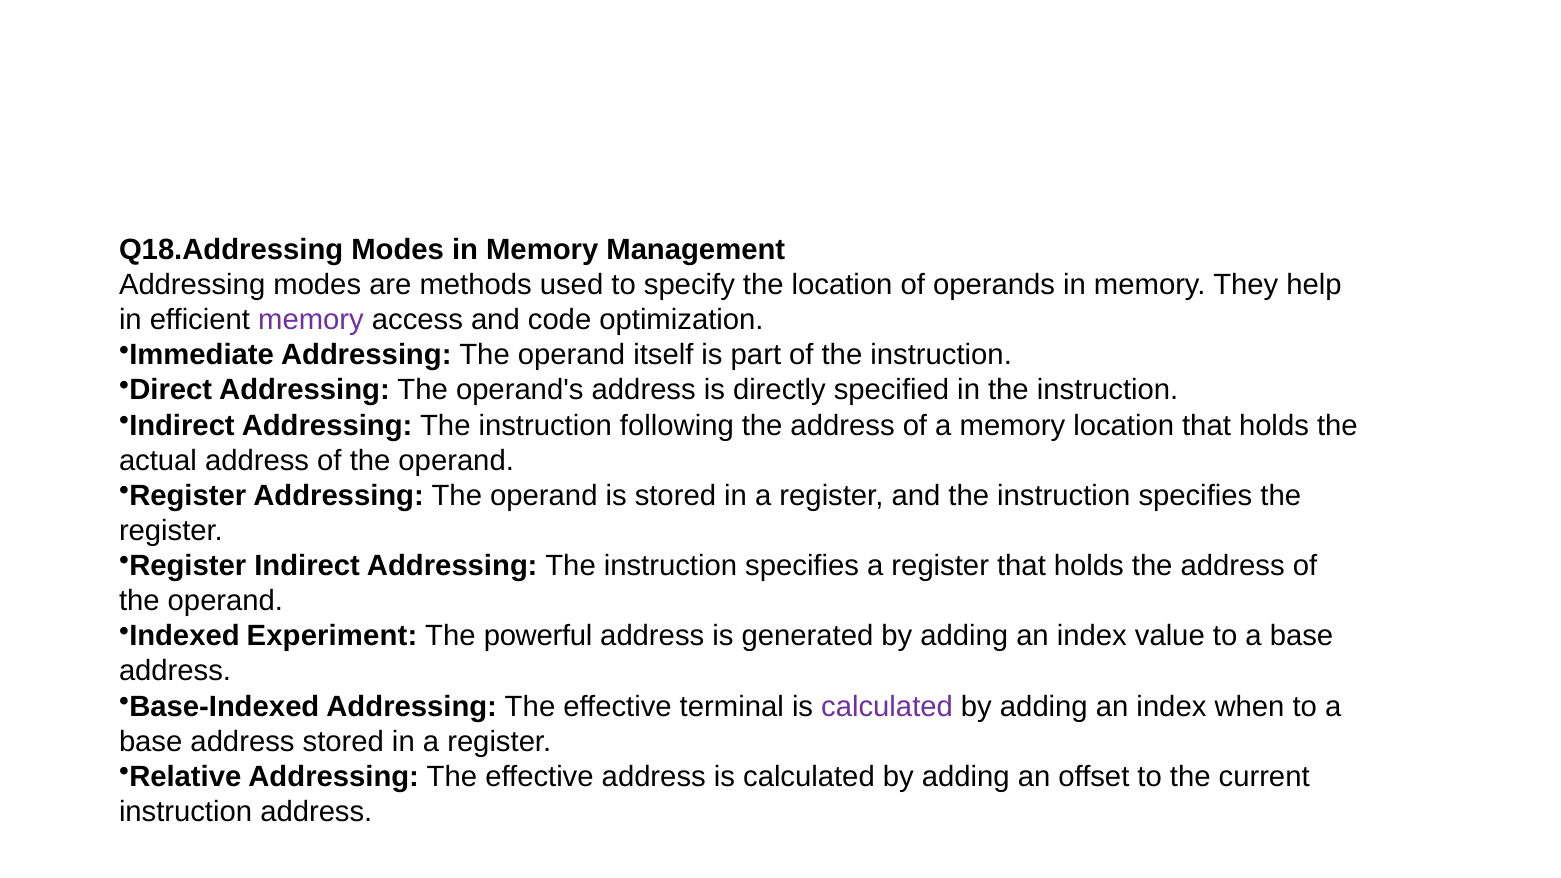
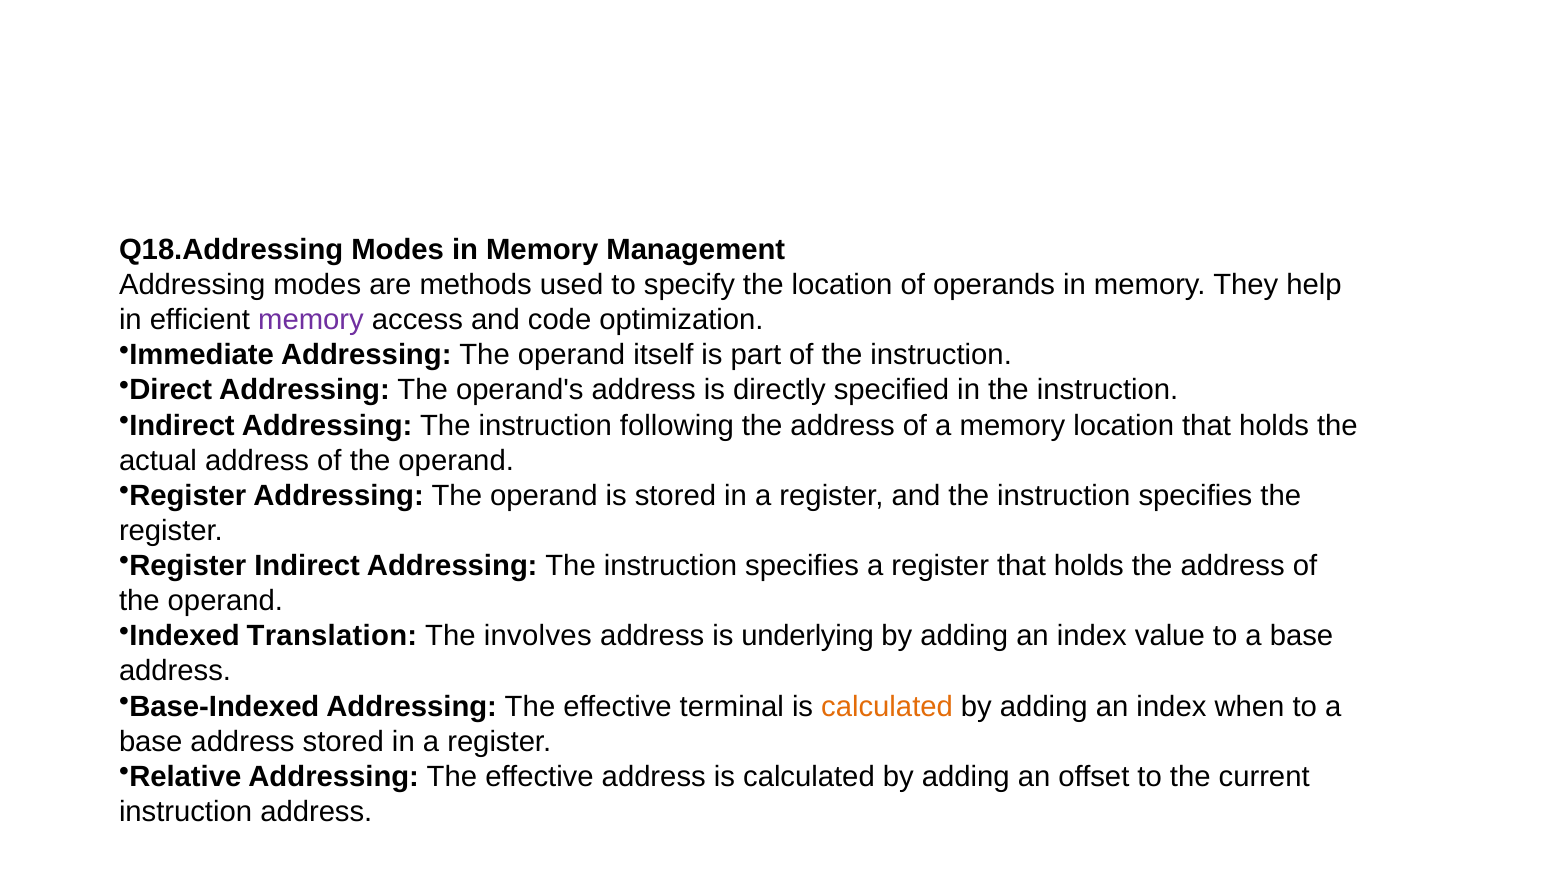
Experiment: Experiment -> Translation (332, 636)
powerful: powerful -> involves (538, 636)
generated: generated -> underlying (808, 636)
calculated colour: purple -> orange (887, 706)
